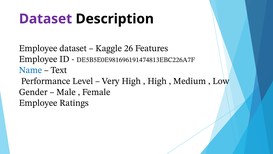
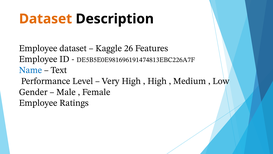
Dataset colour: purple -> orange (46, 19)
